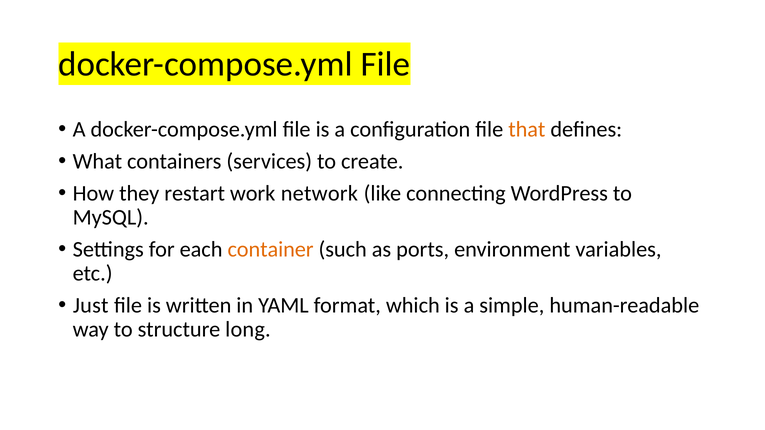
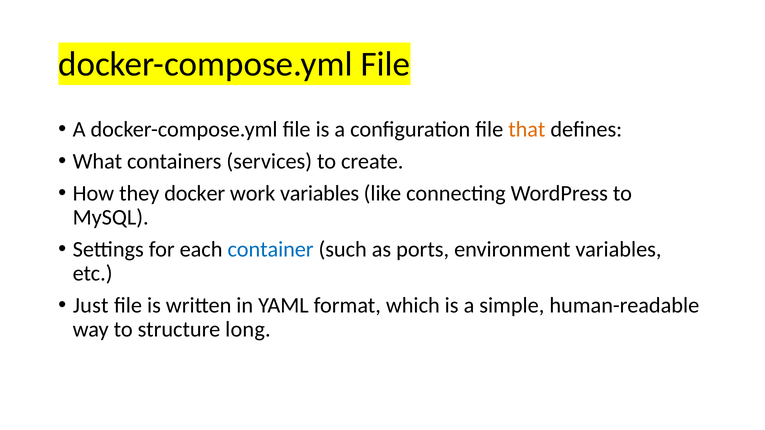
restart: restart -> docker (195, 193)
work network: network -> variables (320, 193)
container colour: orange -> blue (271, 249)
